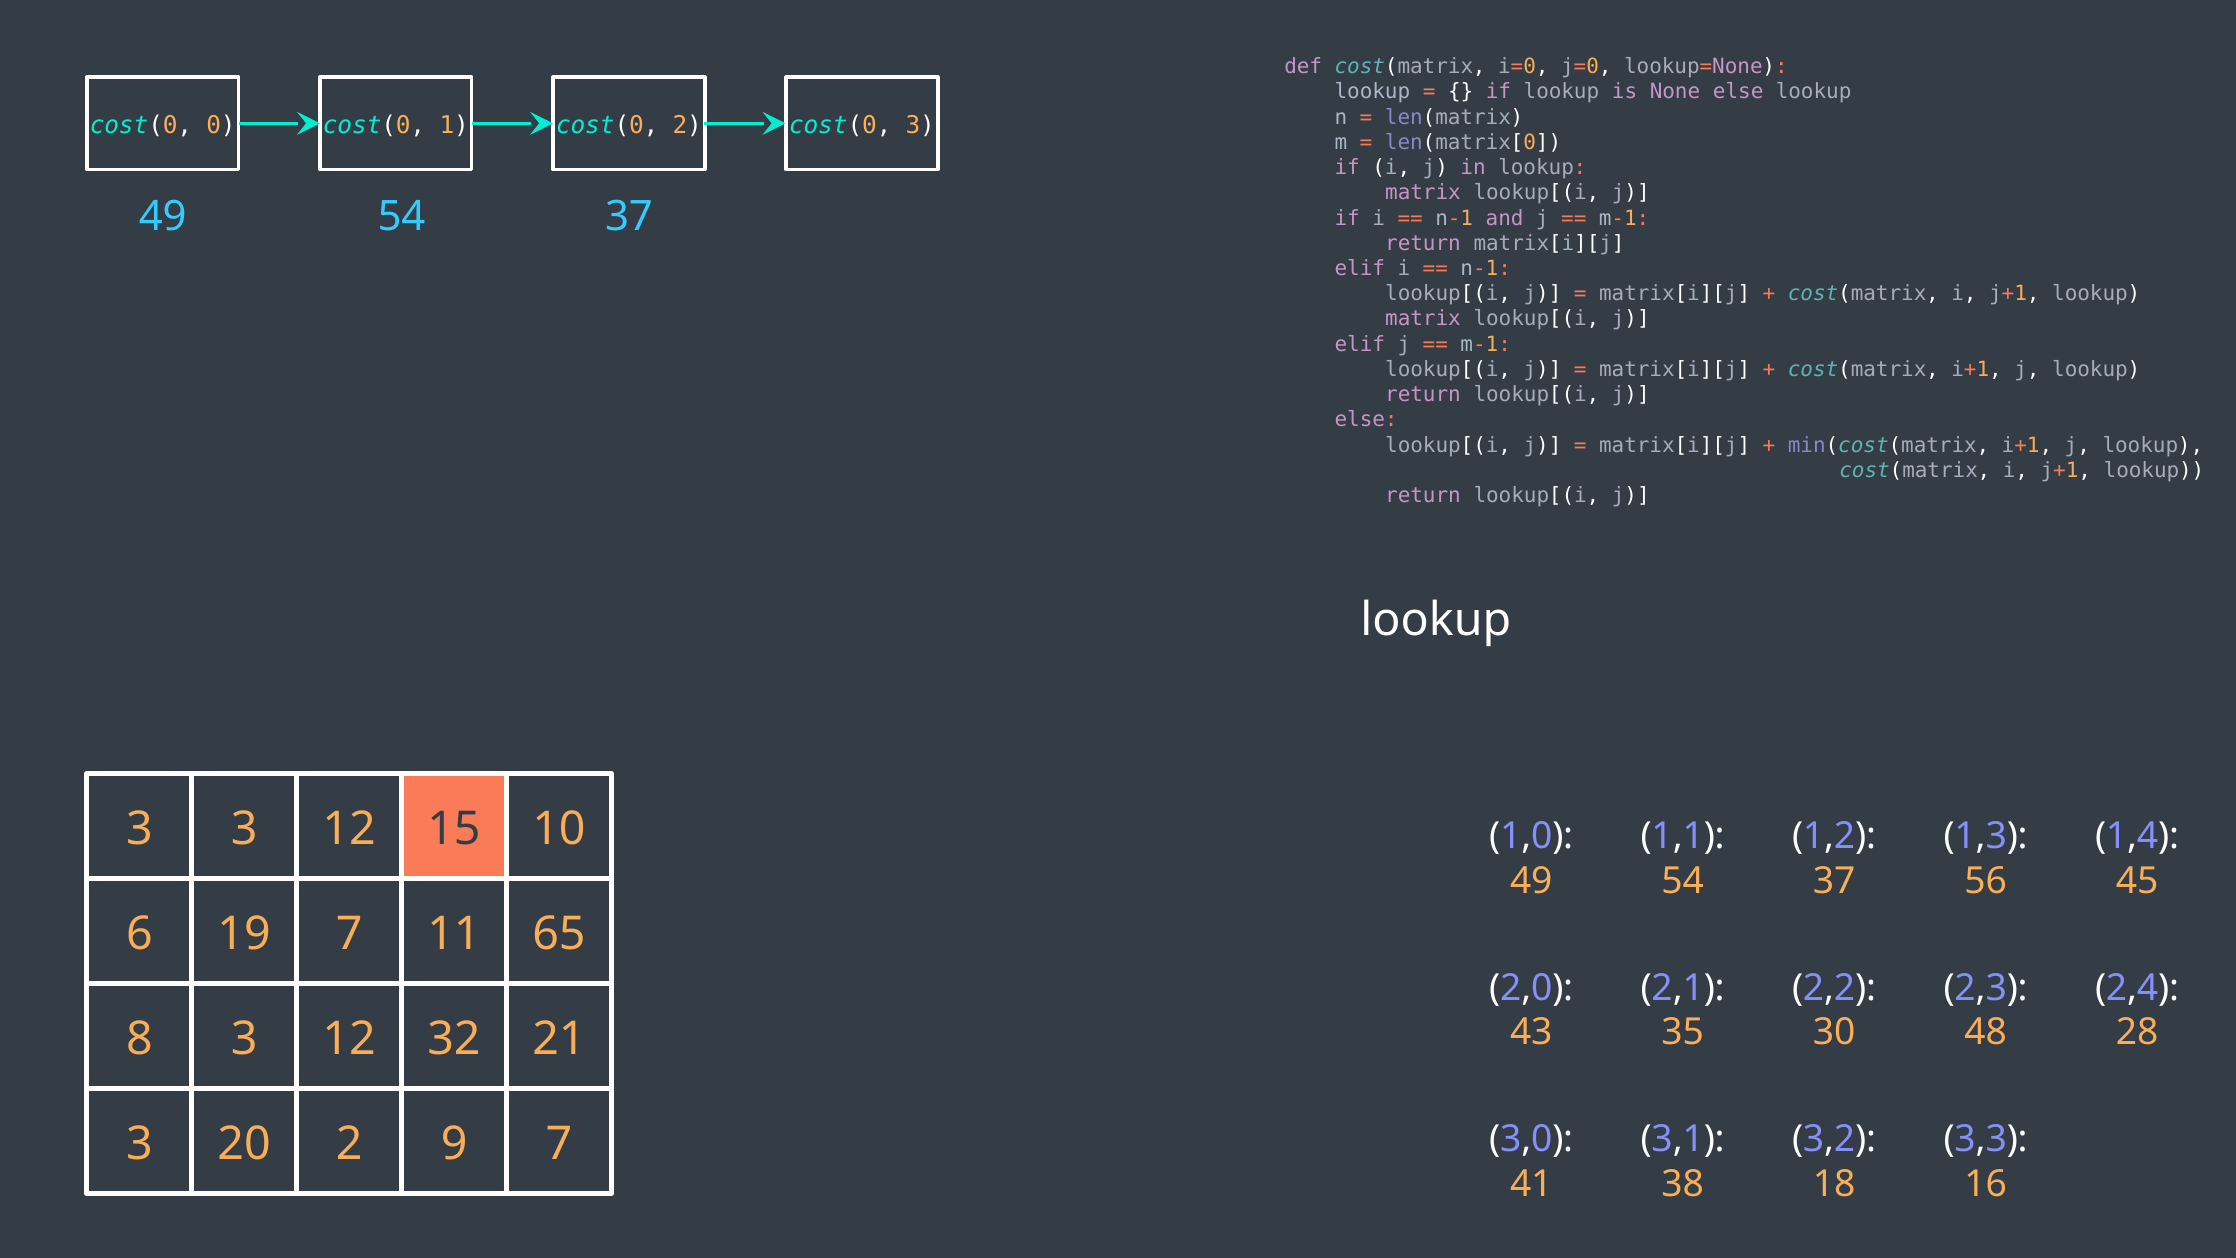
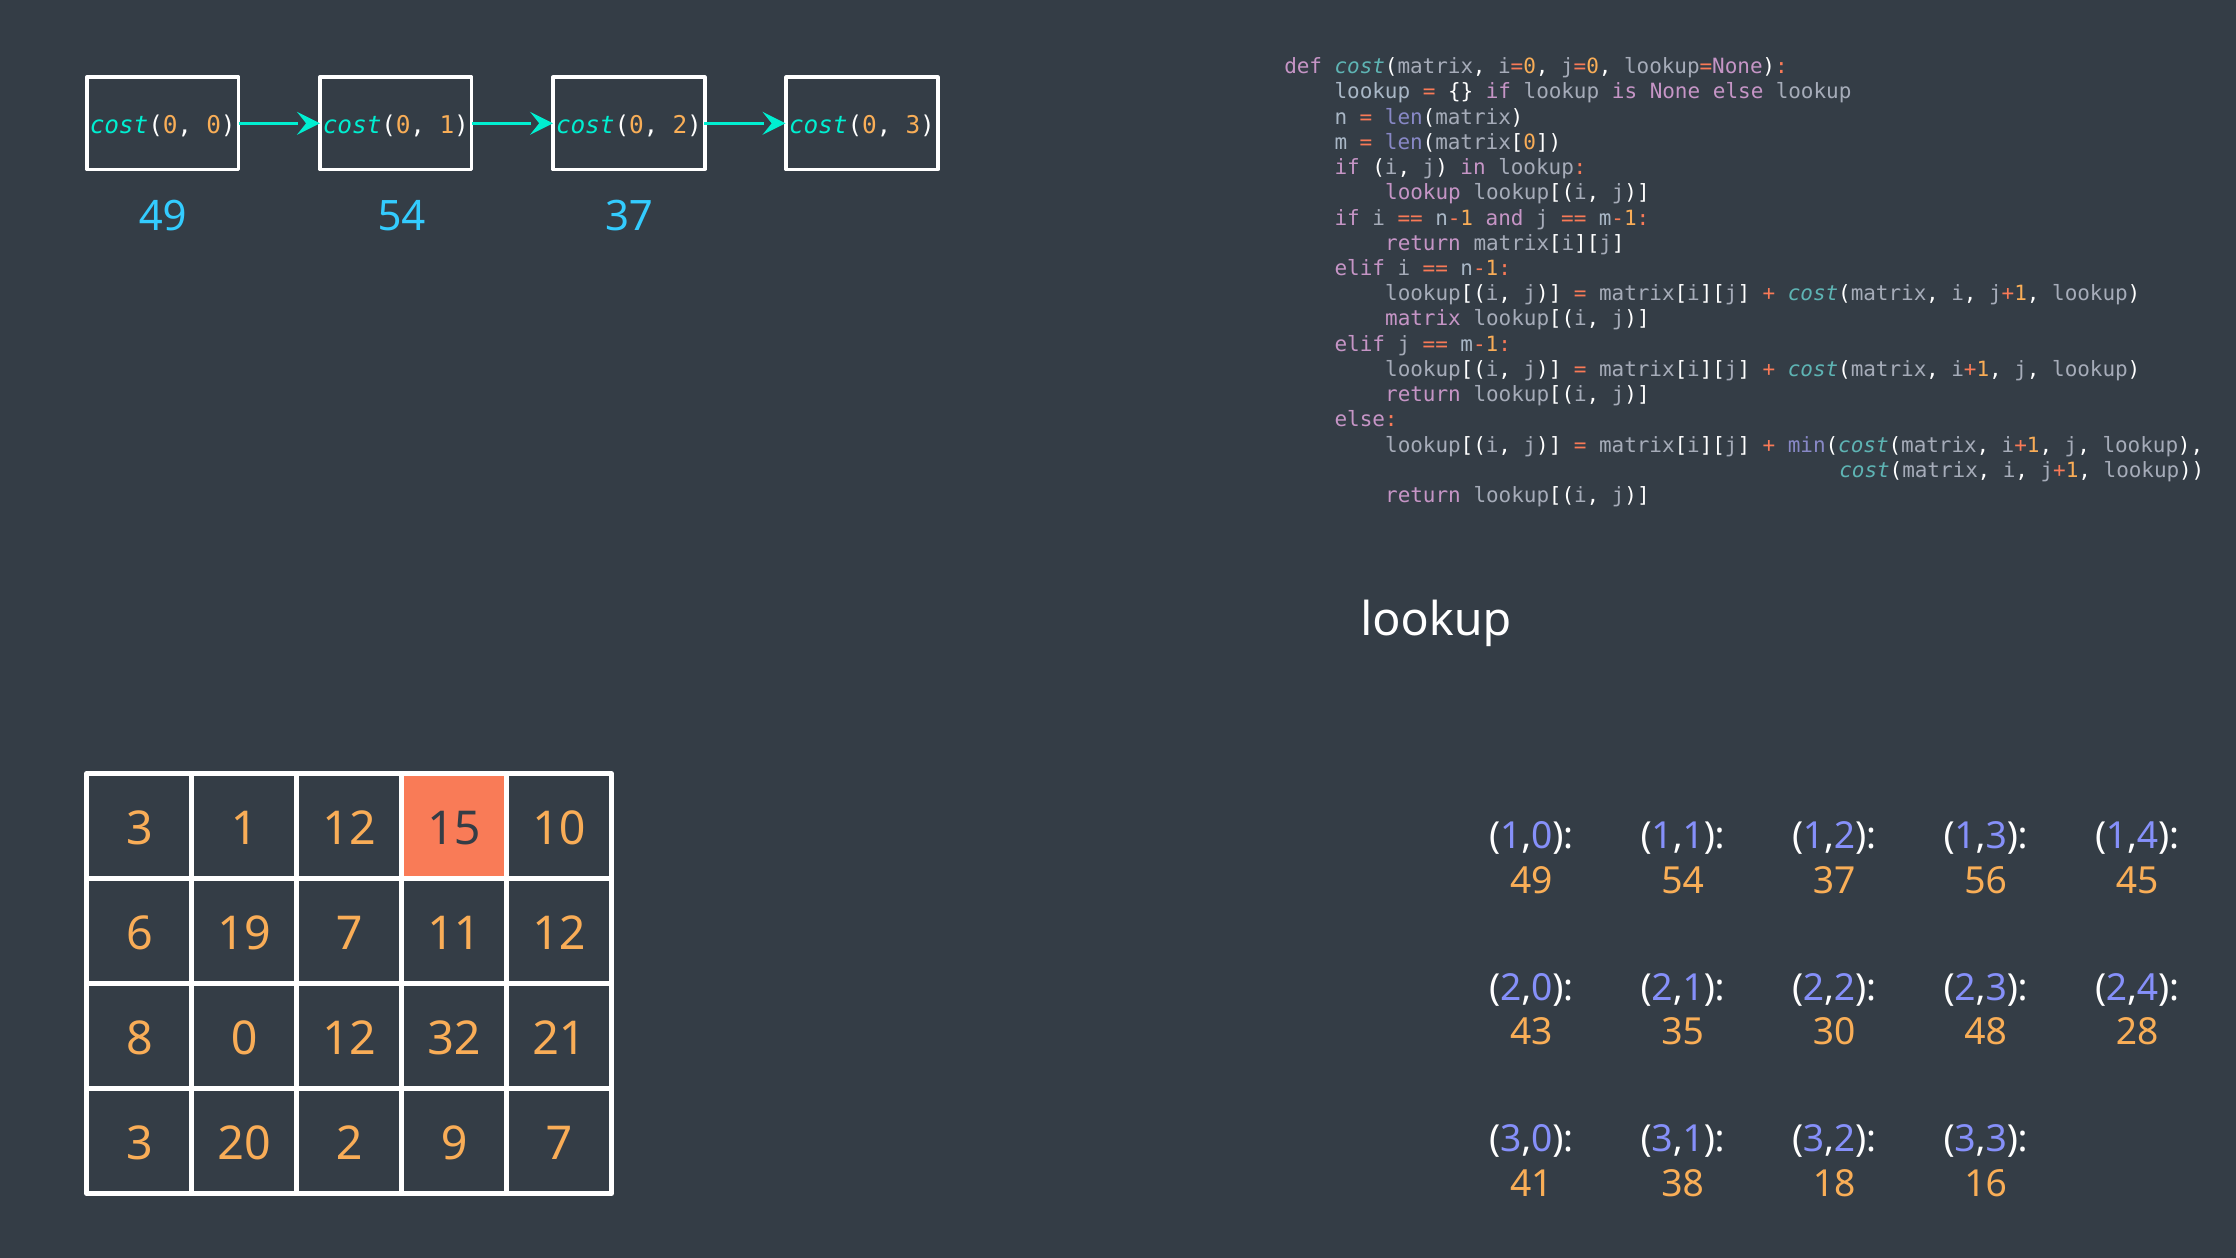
matrix: matrix -> lookup (1423, 193)
3 3: 3 -> 1 (244, 829)
11 65: 65 -> 12 (559, 934)
8 3: 3 -> 0 (244, 1039)
